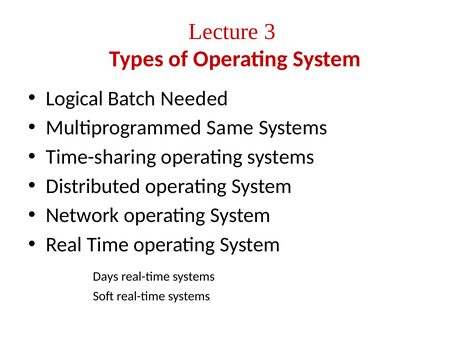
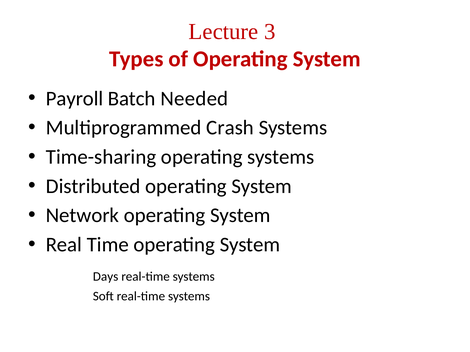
Logical: Logical -> Payroll (74, 99)
Same: Same -> Crash (230, 128)
